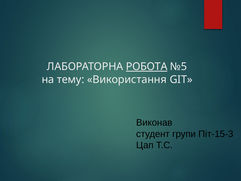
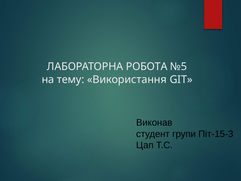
РОБОТА underline: present -> none (147, 67)
